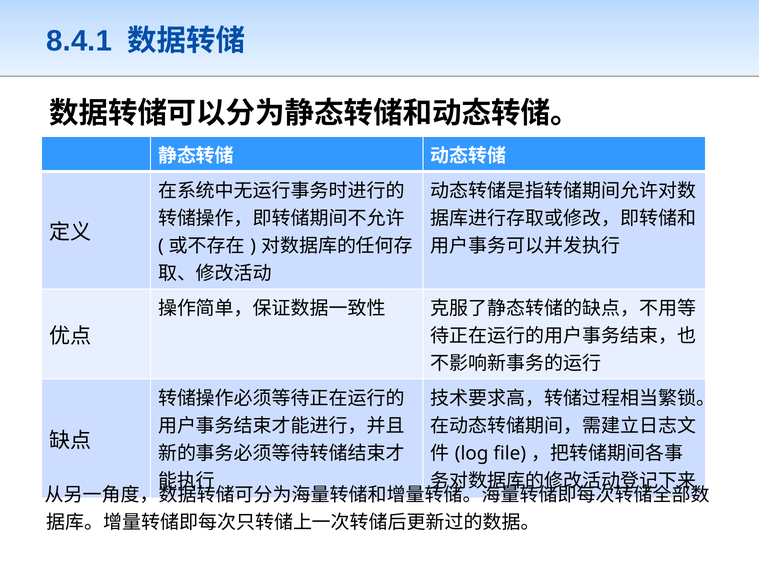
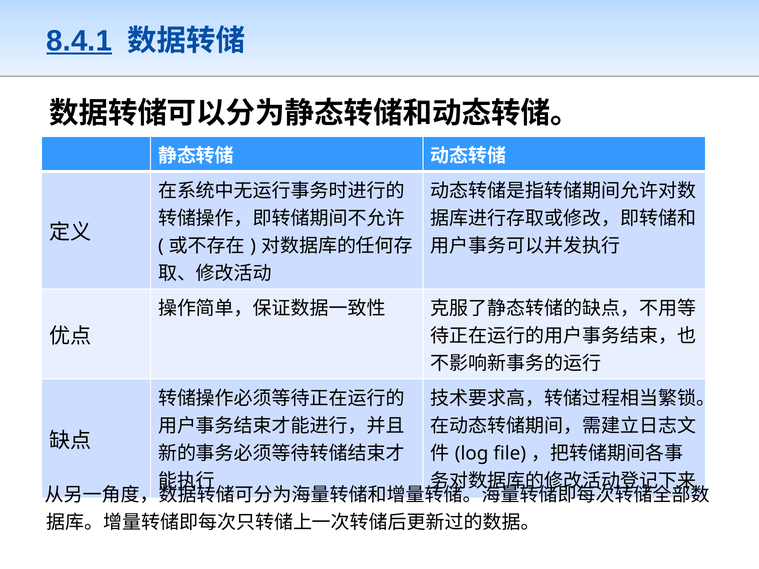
8.4.1 underline: none -> present (79, 41)
